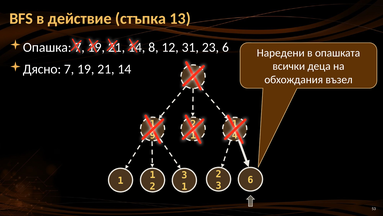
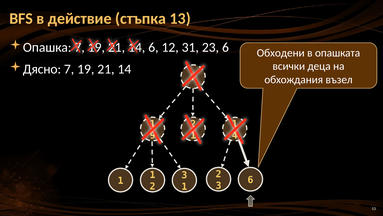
8: 8 -> 6 (153, 47)
Наредени: Наредени -> Обходени (281, 53)
